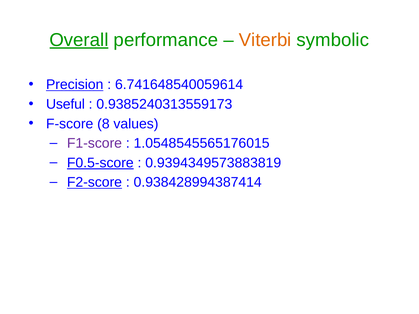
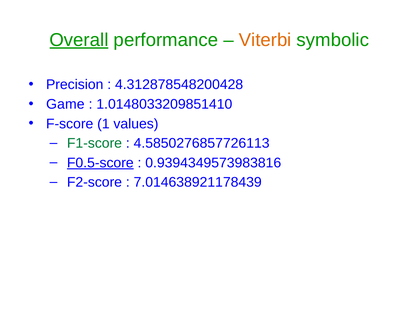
Precision underline: present -> none (75, 85)
6.741648540059614: 6.741648540059614 -> 4.312878548200428 (179, 85)
Useful: Useful -> Game (65, 104)
0.9385240313559173: 0.9385240313559173 -> 1.0148033209851410 (164, 104)
8: 8 -> 1 (103, 124)
F1-score colour: purple -> green (94, 143)
1.0548545565176015: 1.0548545565176015 -> 4.5850276857726113 (202, 143)
0.9394349573883819: 0.9394349573883819 -> 0.9394349573983816 (213, 163)
F2-score underline: present -> none (94, 182)
0.938428994387414: 0.938428994387414 -> 7.014638921178439 (198, 182)
